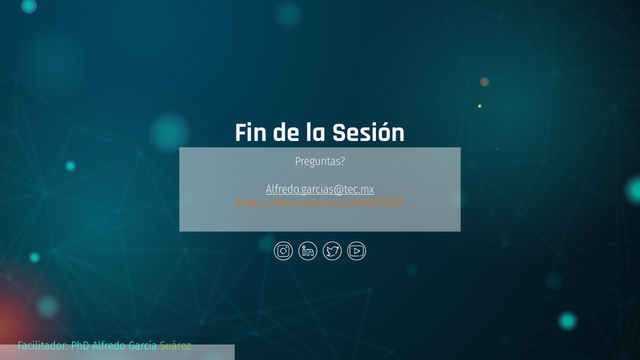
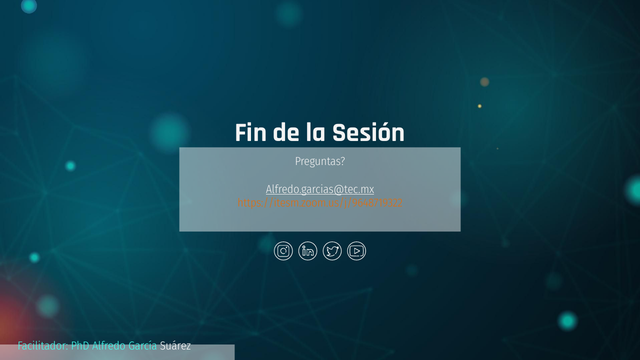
Suárez colour: light green -> white (175, 346)
